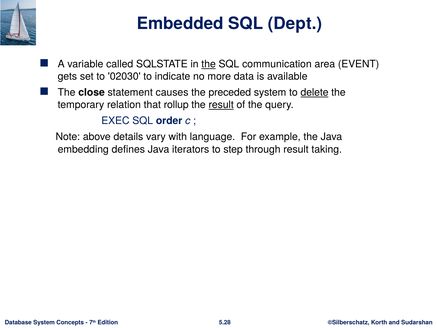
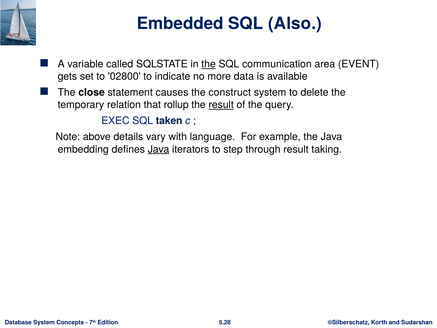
Dept: Dept -> Also (295, 24)
02030: 02030 -> 02800 (124, 76)
preceded: preceded -> construct (230, 92)
delete underline: present -> none (315, 92)
order: order -> taken (169, 121)
Java underline: none -> present (159, 149)
